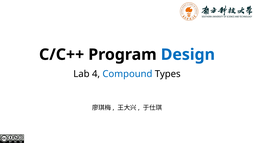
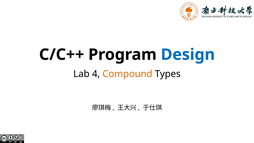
Compound colour: blue -> orange (127, 74)
